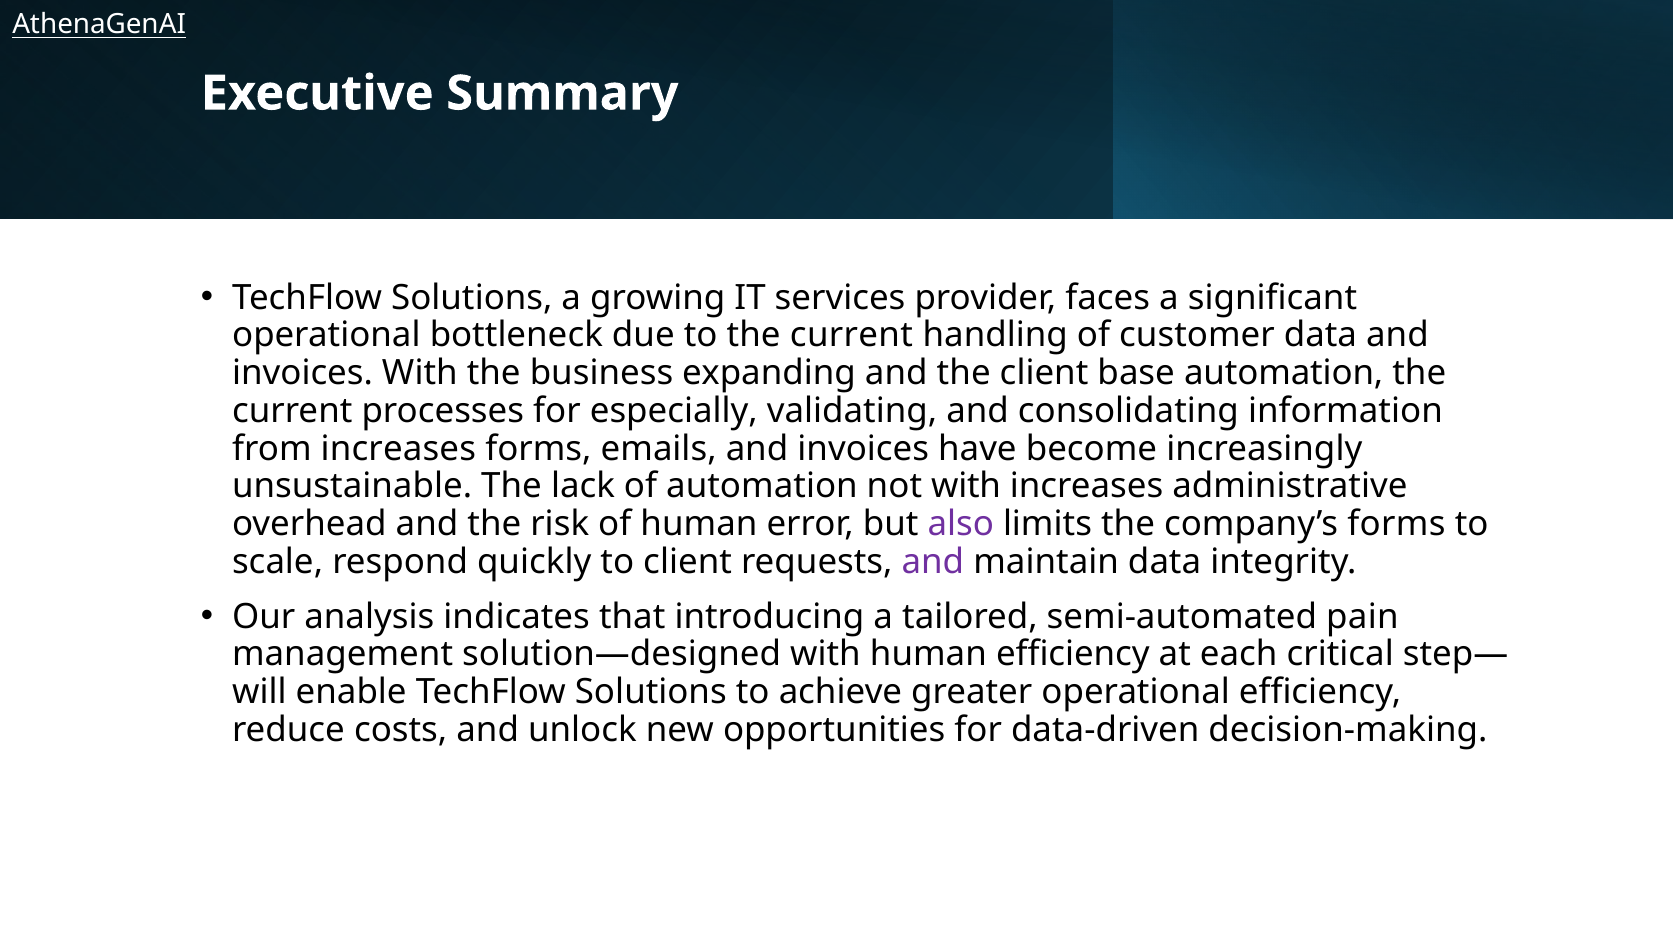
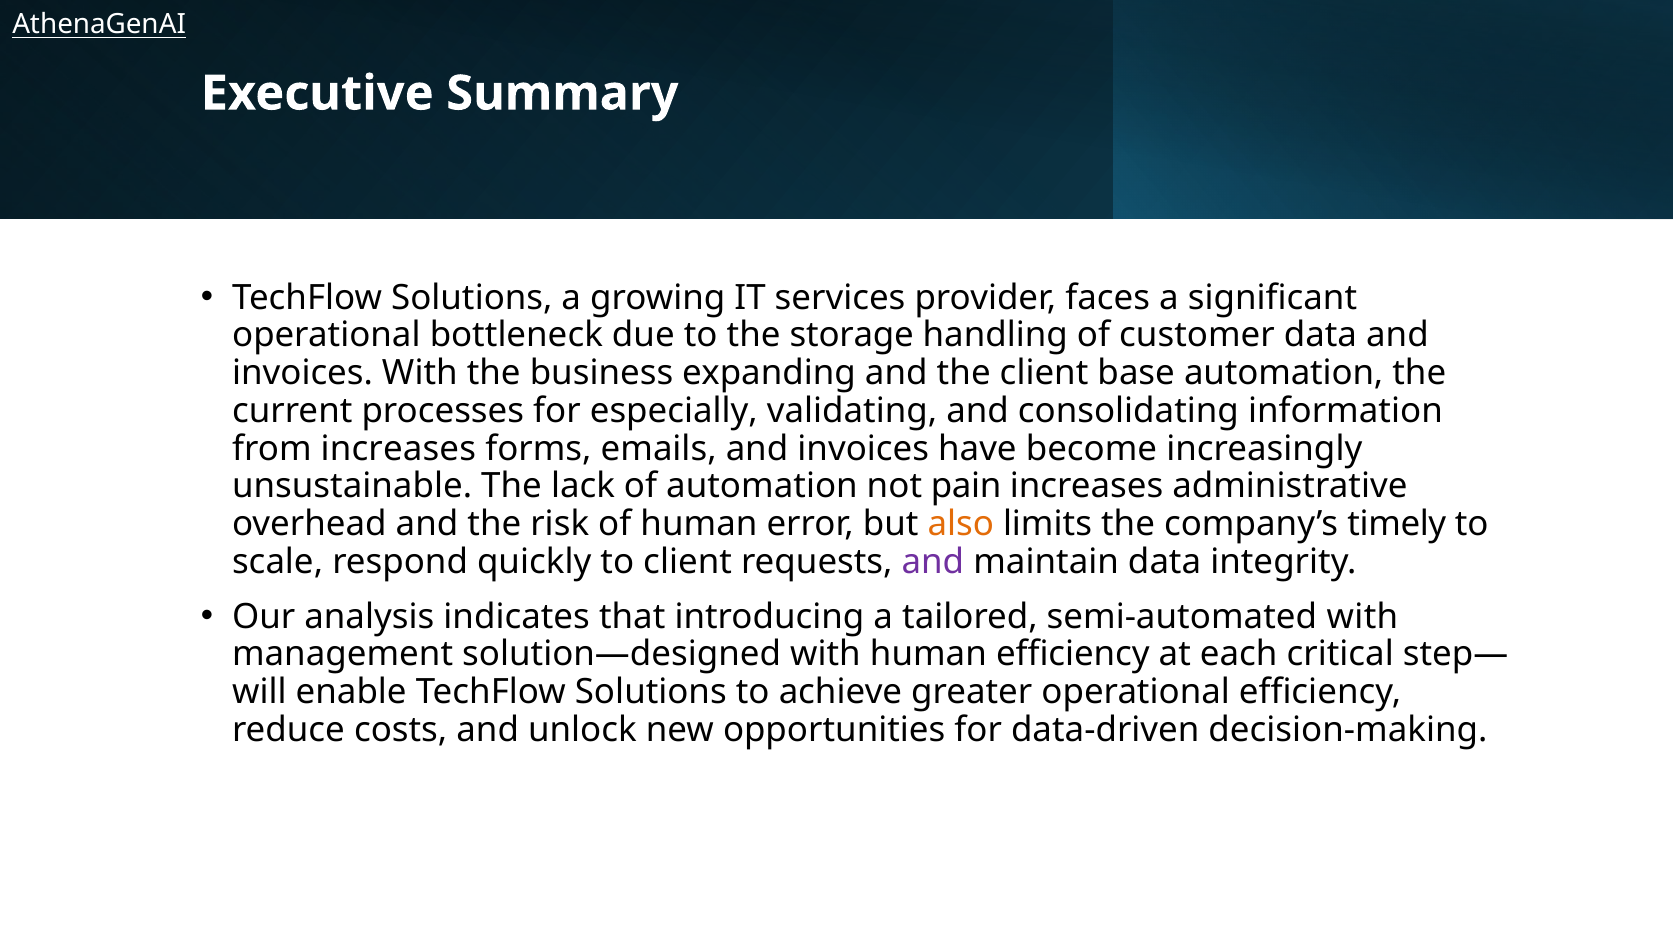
to the current: current -> storage (852, 335)
not with: with -> pain (966, 486)
also colour: purple -> orange (961, 524)
company’s forms: forms -> timely (1397, 524)
semi-automated pain: pain -> with (1362, 617)
